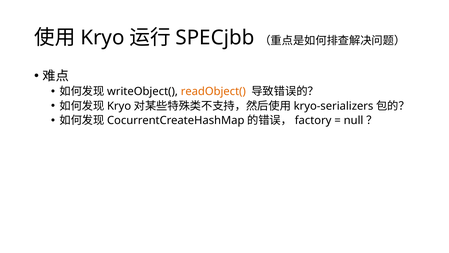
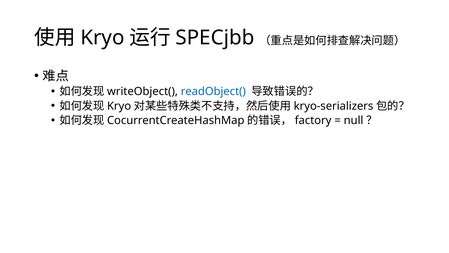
readObject( colour: orange -> blue (213, 91)
